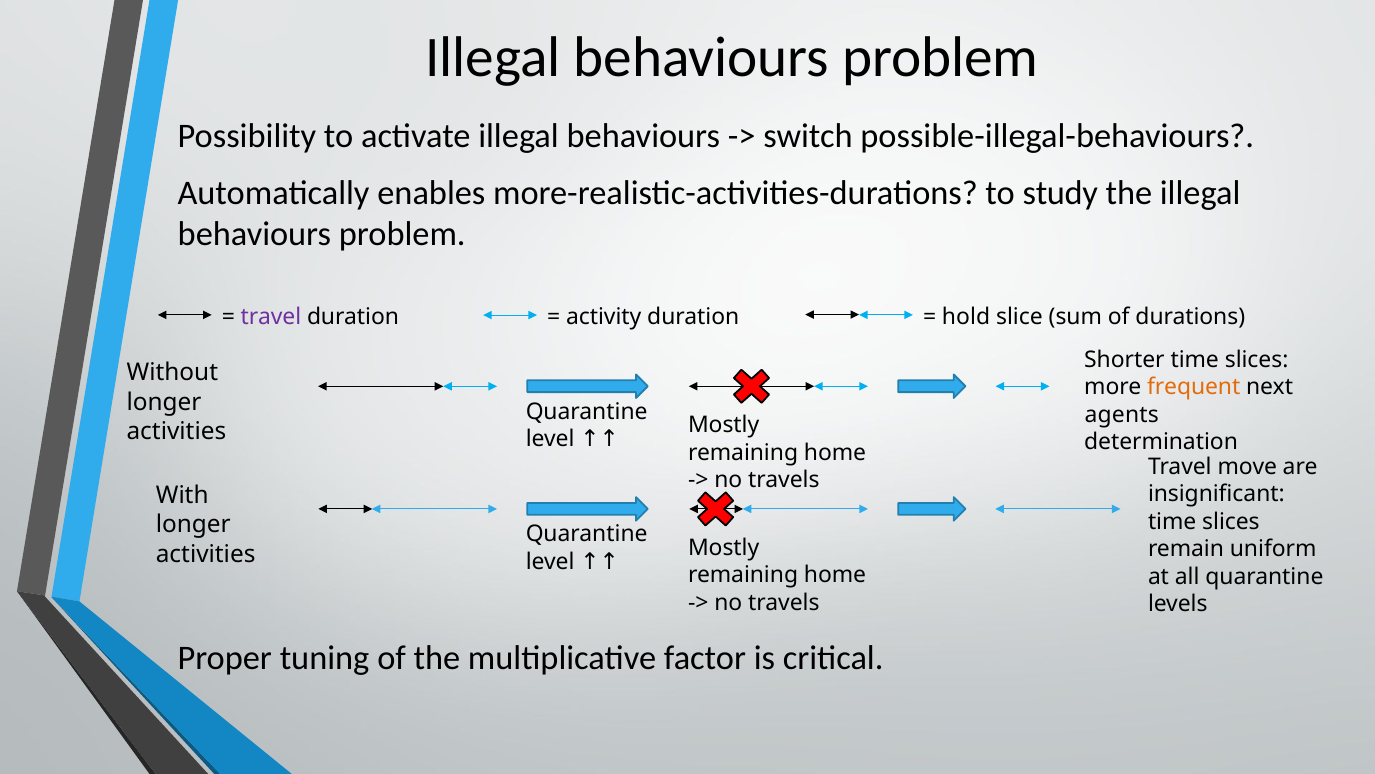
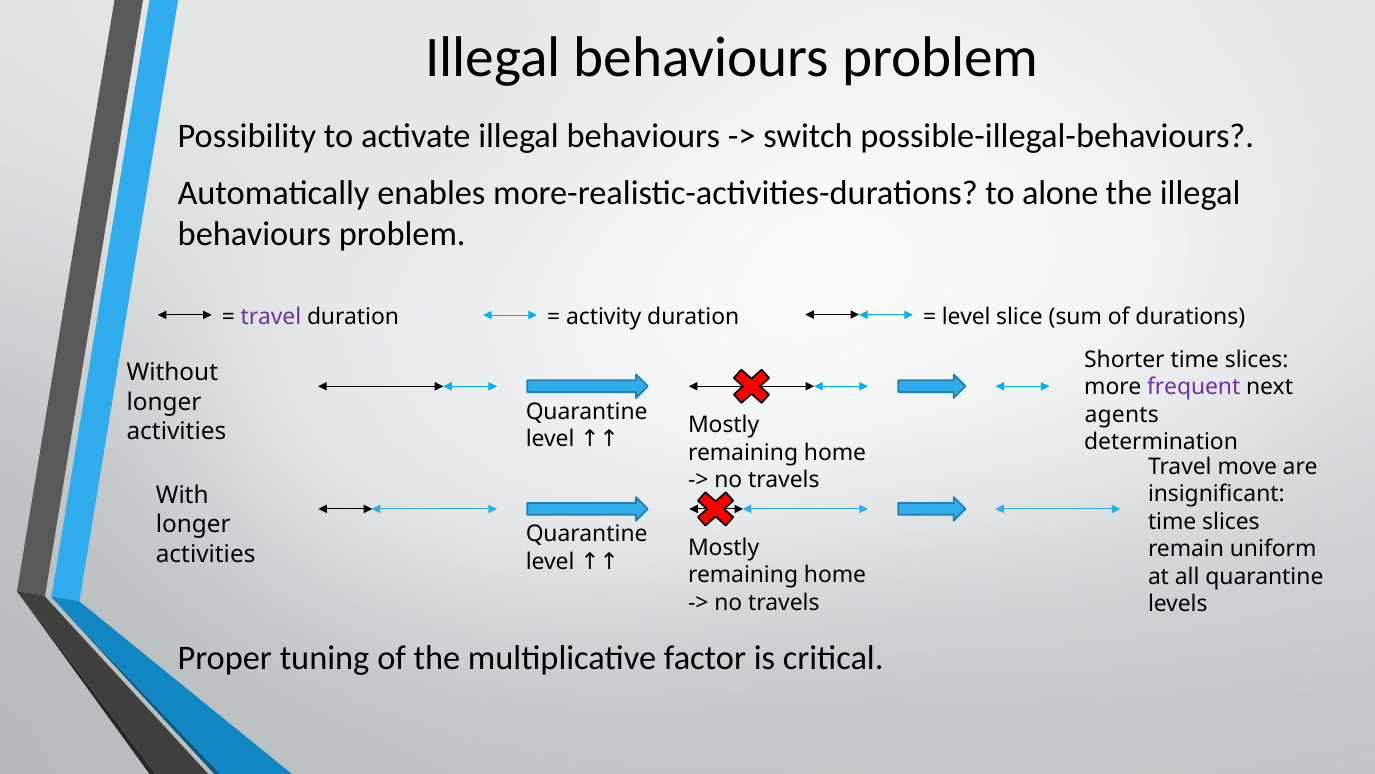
study: study -> alone (1060, 193)
hold: hold -> level (966, 316)
frequent colour: orange -> purple (1194, 387)
